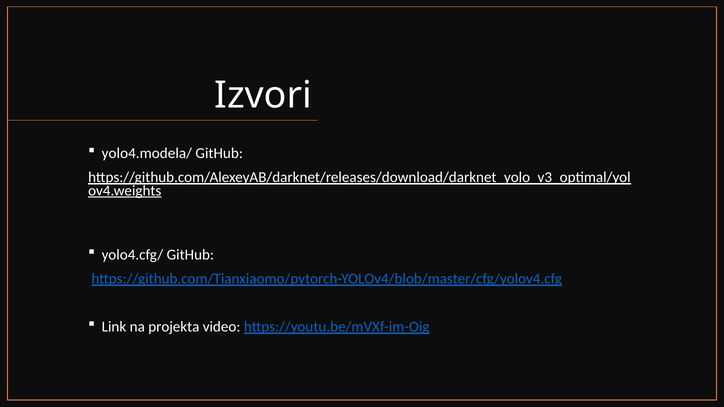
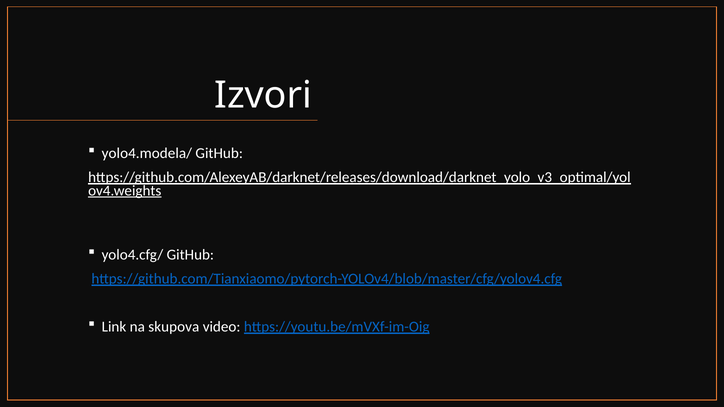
projekta: projekta -> skupova (174, 327)
